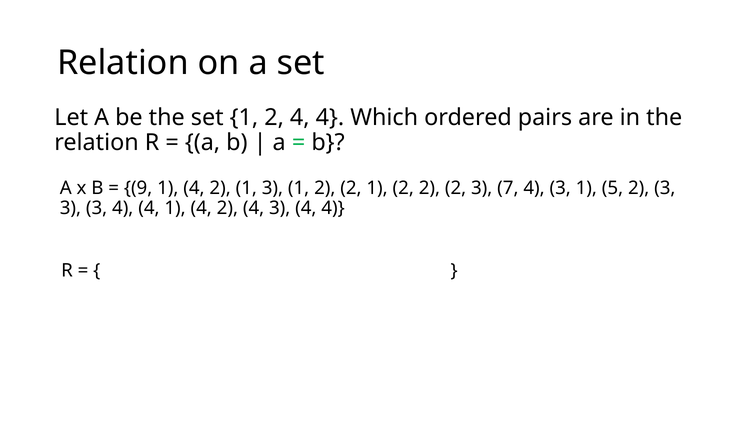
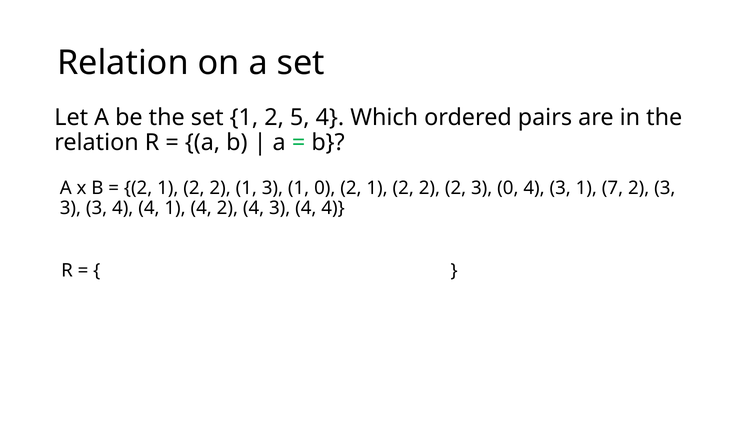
1 2 4: 4 -> 5 (300, 117)
9: 9 -> 2 (138, 188)
4: 4 -> 2 (194, 188)
3 1 2: 2 -> 0 (325, 188)
3 7: 7 -> 0 (508, 188)
5: 5 -> 7 (613, 188)
